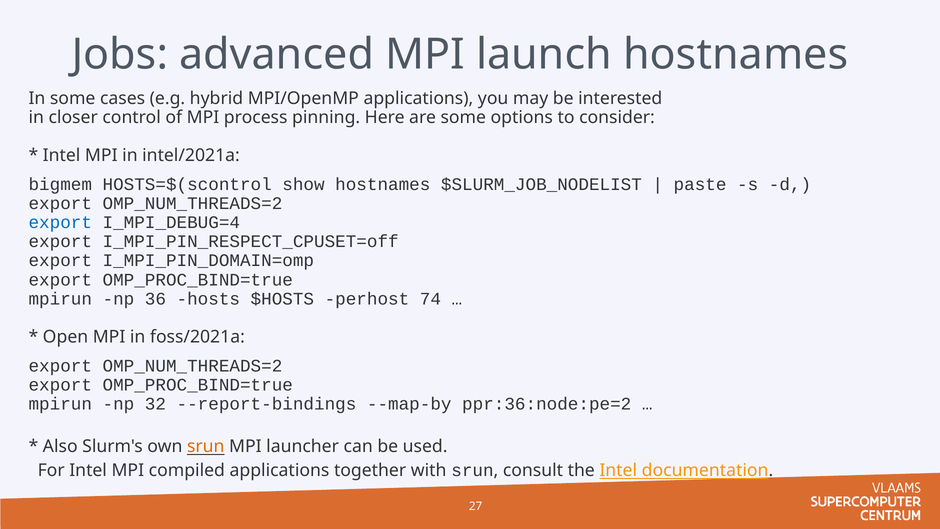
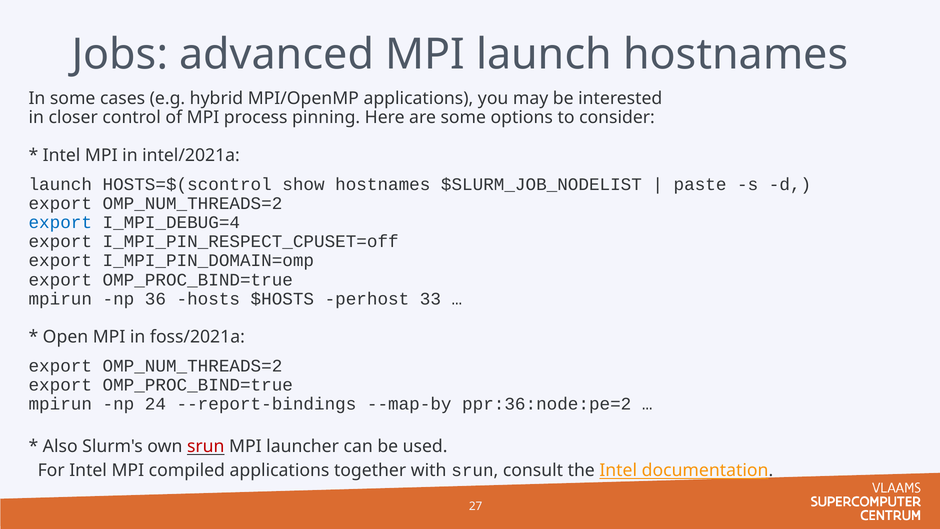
bigmem: bigmem -> launch (60, 184)
74: 74 -> 33 (430, 299)
32: 32 -> 24 (155, 404)
srun colour: orange -> red (206, 446)
